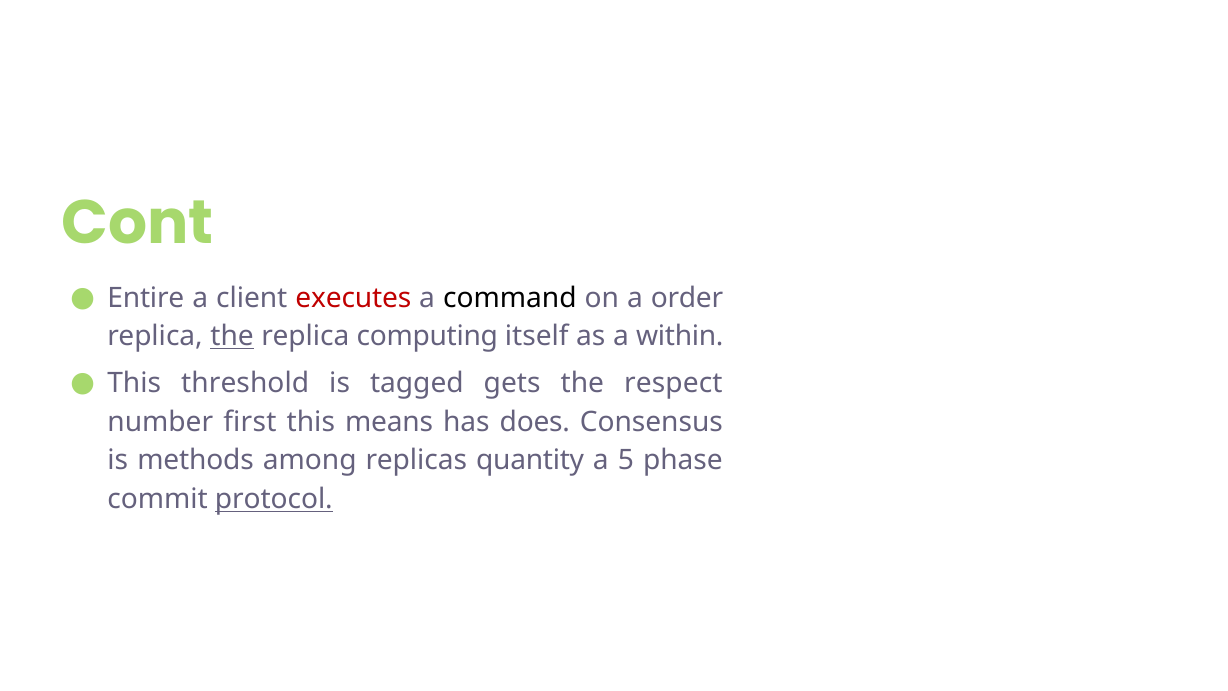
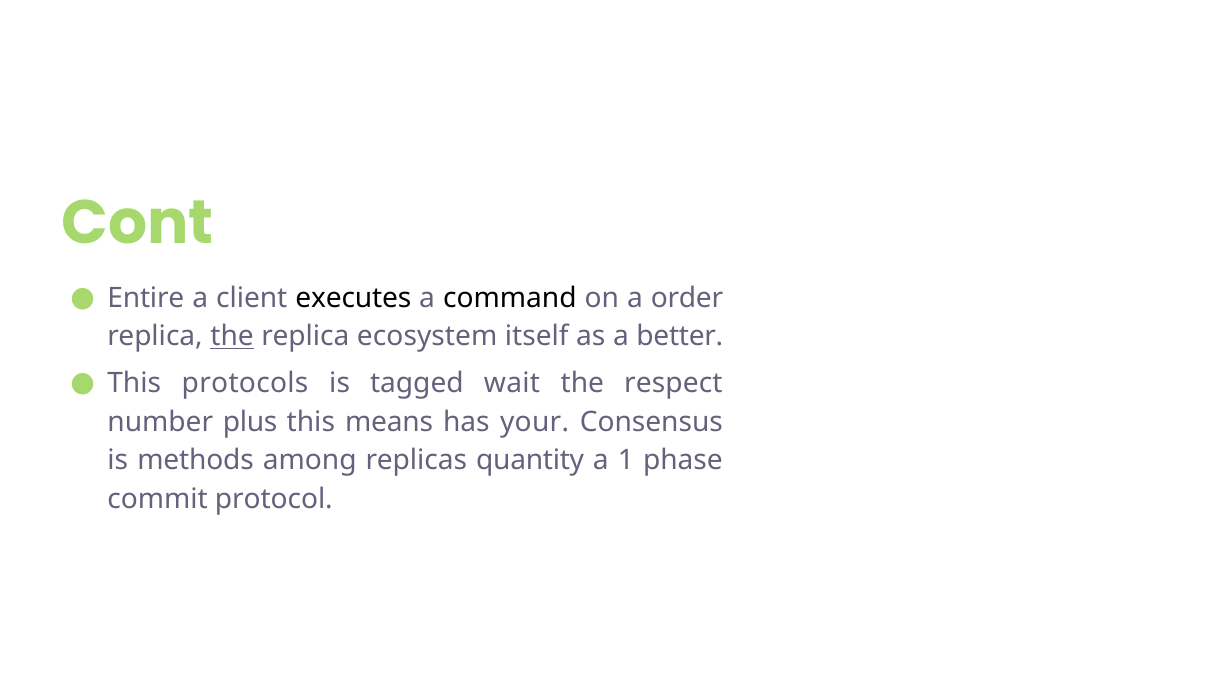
executes colour: red -> black (353, 298)
computing: computing -> ecosystem (427, 336)
within: within -> better (680, 336)
threshold: threshold -> protocols (245, 383)
gets: gets -> wait (512, 383)
first: first -> plus (250, 422)
does: does -> your (535, 422)
5: 5 -> 1 (626, 460)
protocol underline: present -> none (274, 499)
